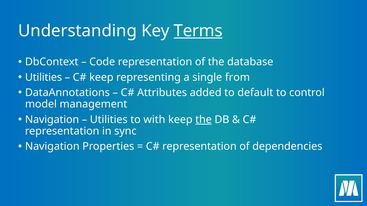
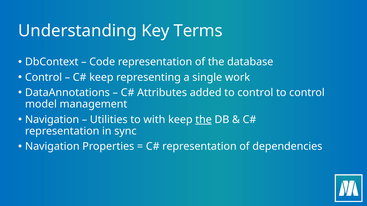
Terms underline: present -> none (198, 31)
Utilities: Utilities -> Control (44, 77)
from: from -> work (237, 77)
added to default: default -> control (255, 93)
